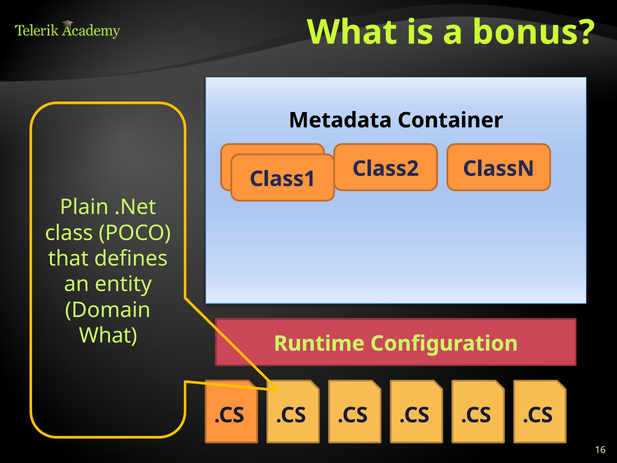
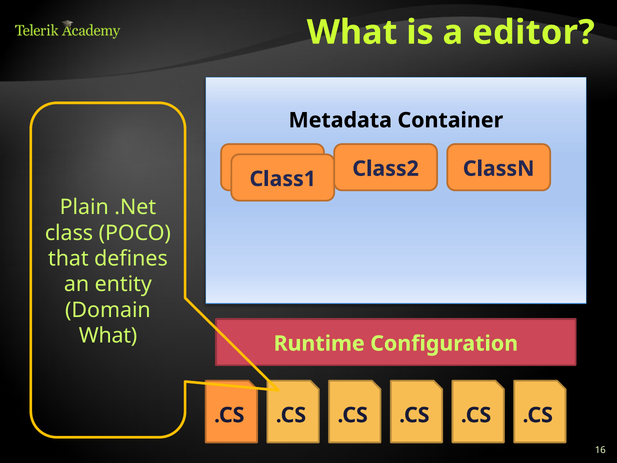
bonus: bonus -> editor (533, 32)
